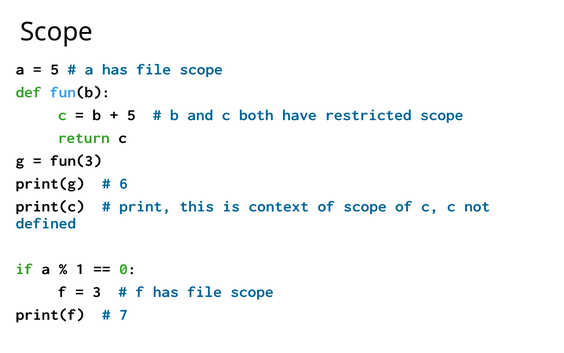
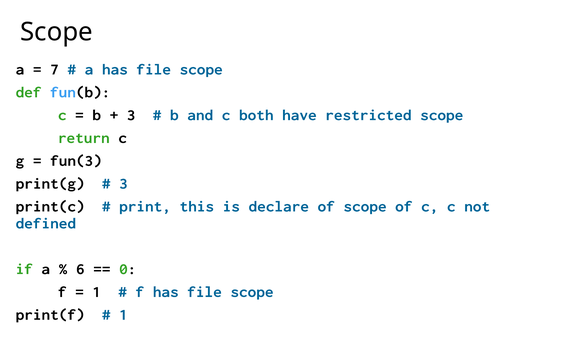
5: 5 -> 7 (54, 69)
5: 5 -> 3 (131, 115)
6: 6 -> 3 (123, 183)
context: context -> declare (279, 206)
1: 1 -> 6 (80, 269)
3: 3 -> 1 (97, 291)
7: 7 -> 1 (123, 314)
